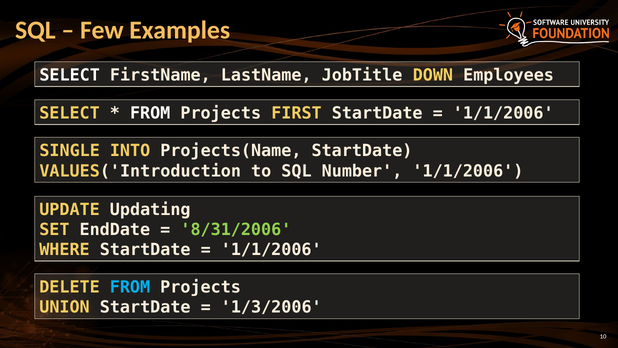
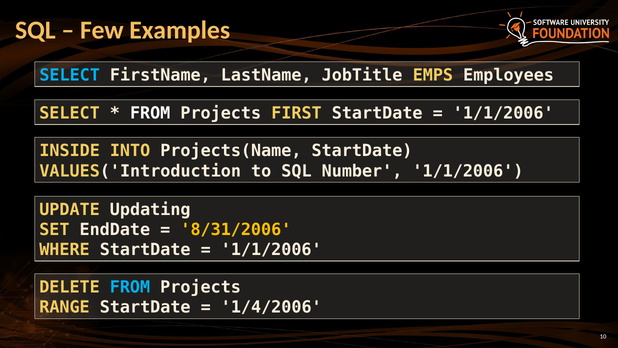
SELECT colour: white -> light blue (70, 75)
DOWN: DOWN -> EMPS (433, 75)
SINGLE: SINGLE -> INSIDE (70, 151)
8/31/2006 colour: light green -> yellow (236, 230)
UNION: UNION -> RANGE (65, 307)
1/3/2006: 1/3/2006 -> 1/4/2006 (271, 307)
